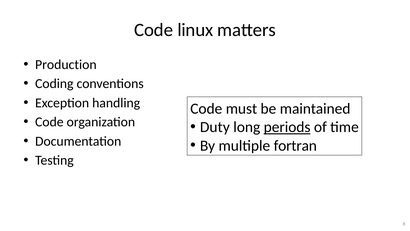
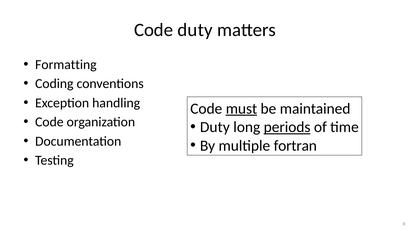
Code linux: linux -> duty (195, 30)
Production: Production -> Formatting (66, 65)
must underline: none -> present (241, 108)
